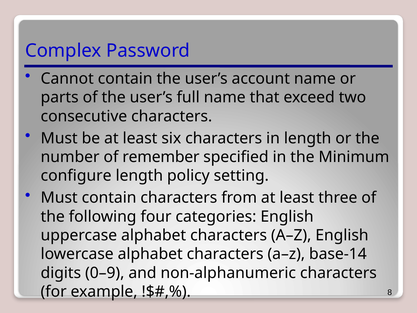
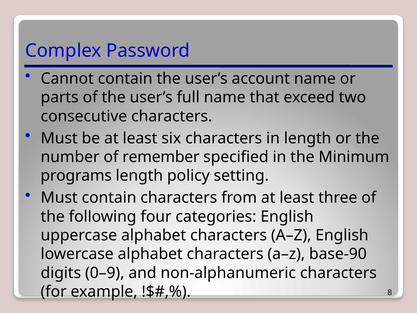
configure: configure -> programs (76, 176)
base-14: base-14 -> base-90 (338, 254)
